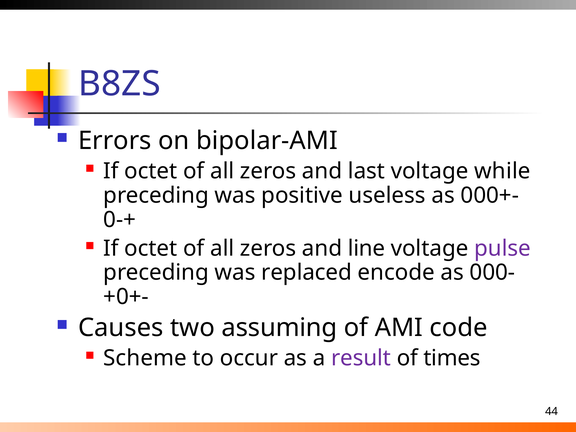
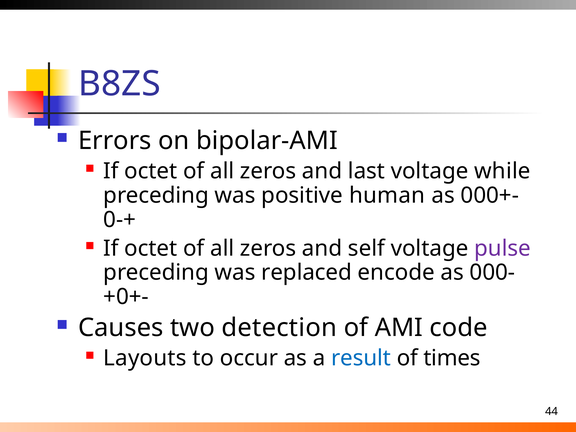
useless: useless -> human (387, 195)
line: line -> self (366, 248)
assuming: assuming -> detection (279, 328)
Scheme: Scheme -> Layouts (145, 358)
result colour: purple -> blue (361, 358)
